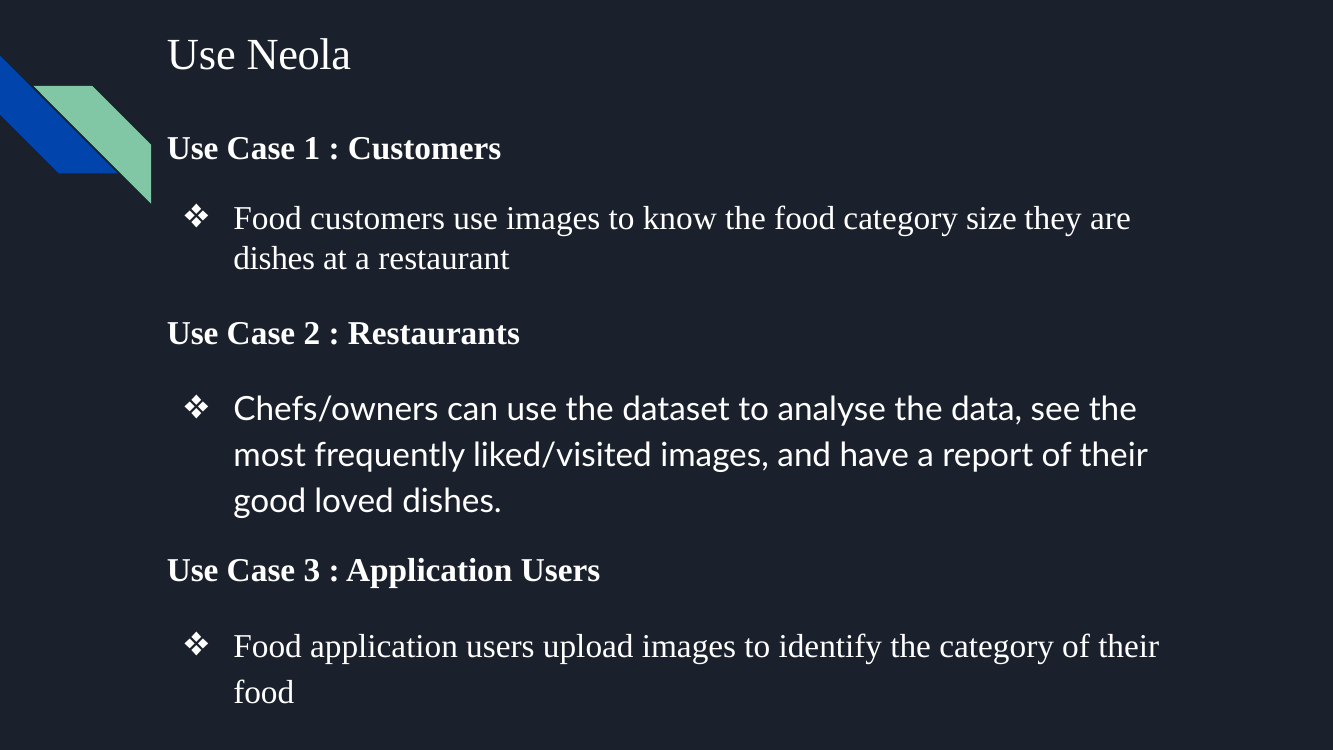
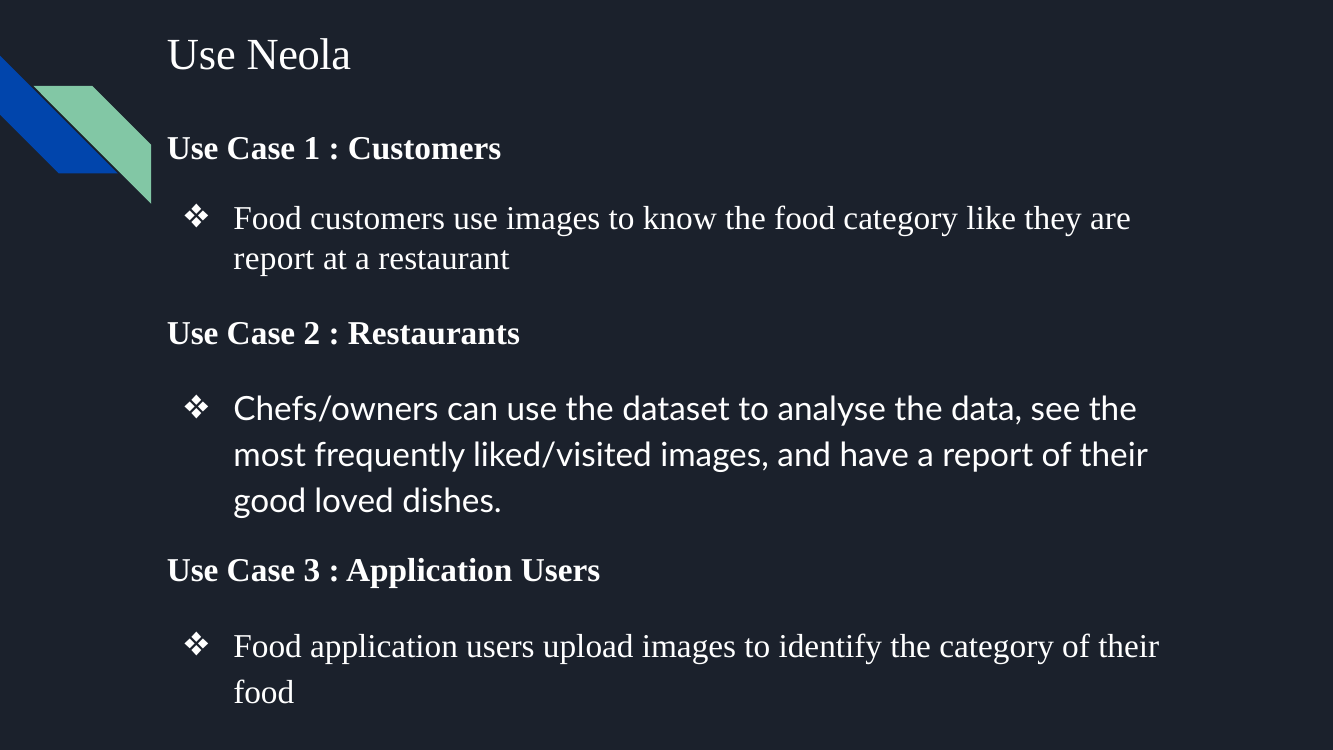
size: size -> like (991, 218)
dishes: dishes -> report (274, 258)
